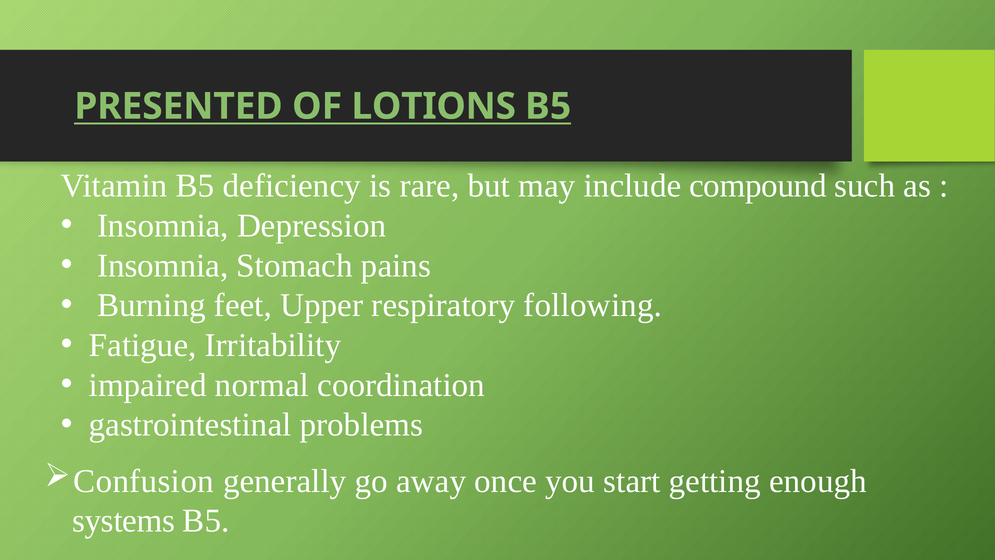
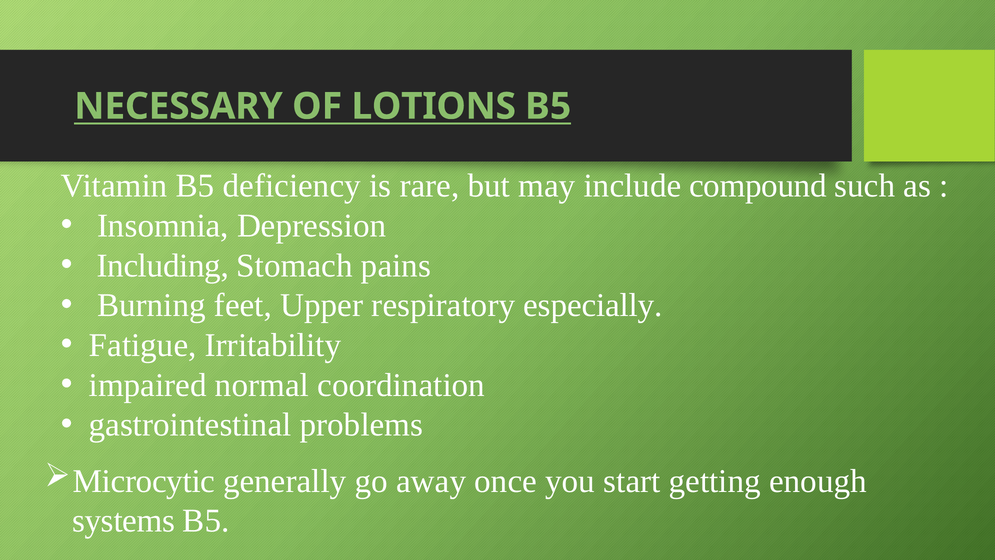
PRESENTED: PRESENTED -> NECESSARY (178, 106)
Insomnia: Insomnia -> Including (163, 265)
following: following -> especially (593, 305)
Confusion: Confusion -> Microcytic (144, 481)
